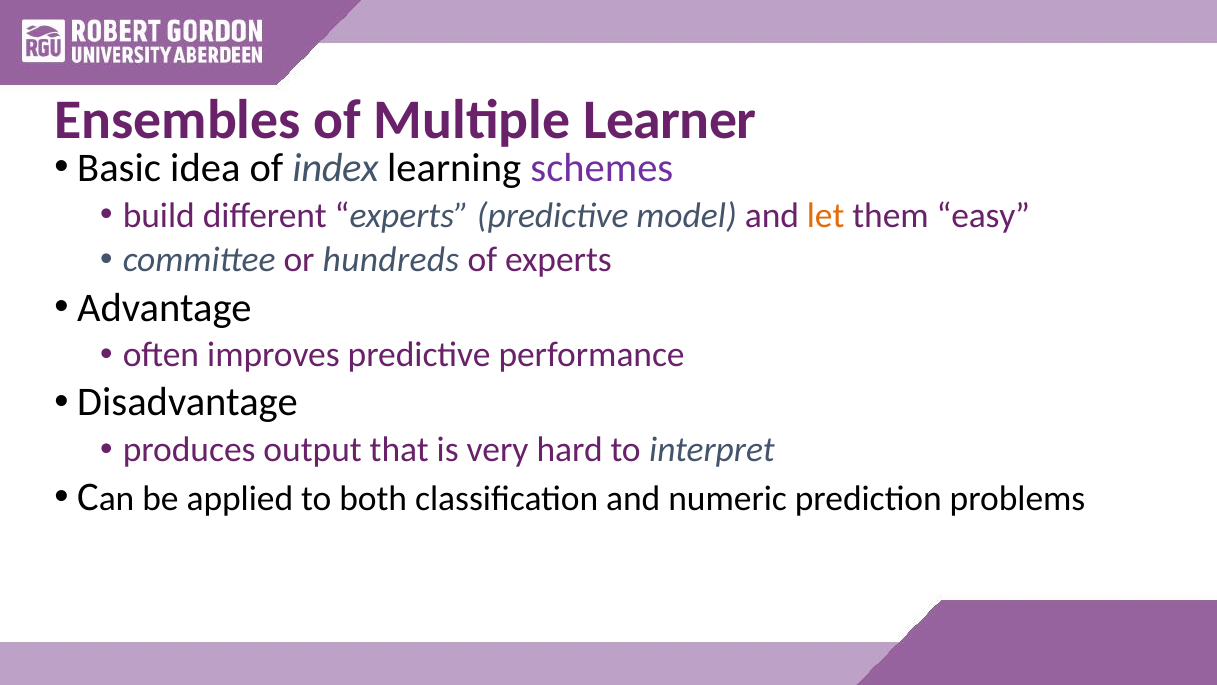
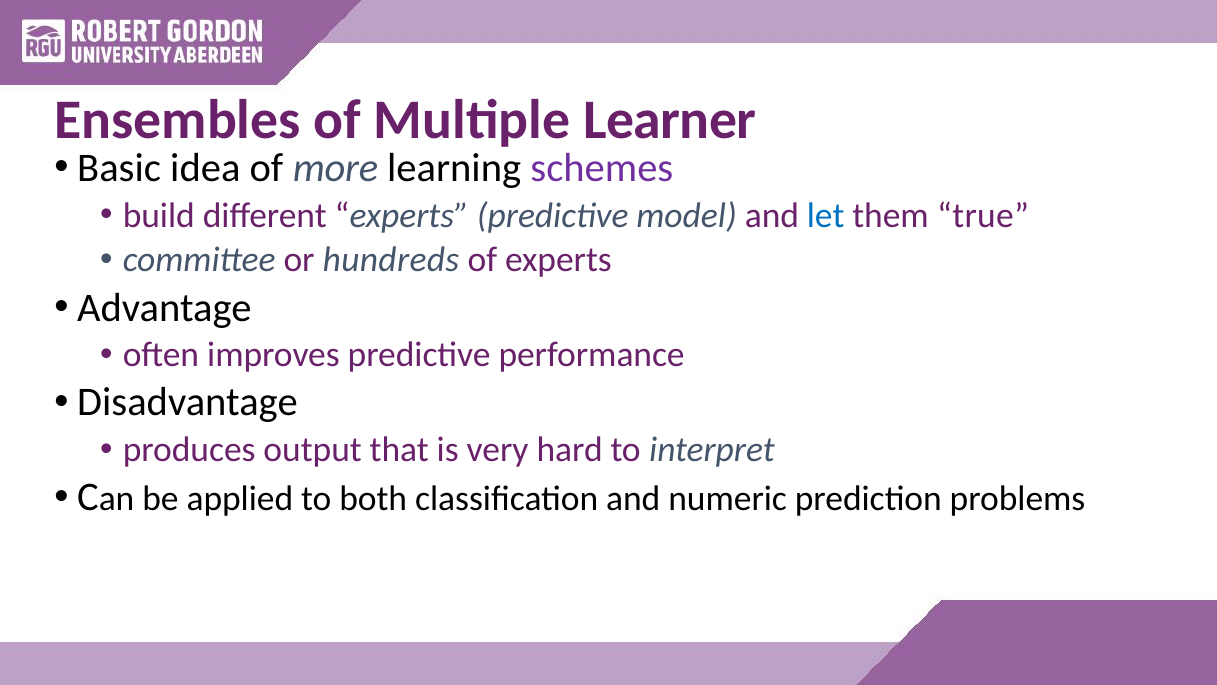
index: index -> more (336, 168)
let colour: orange -> blue (826, 215)
easy: easy -> true (983, 215)
